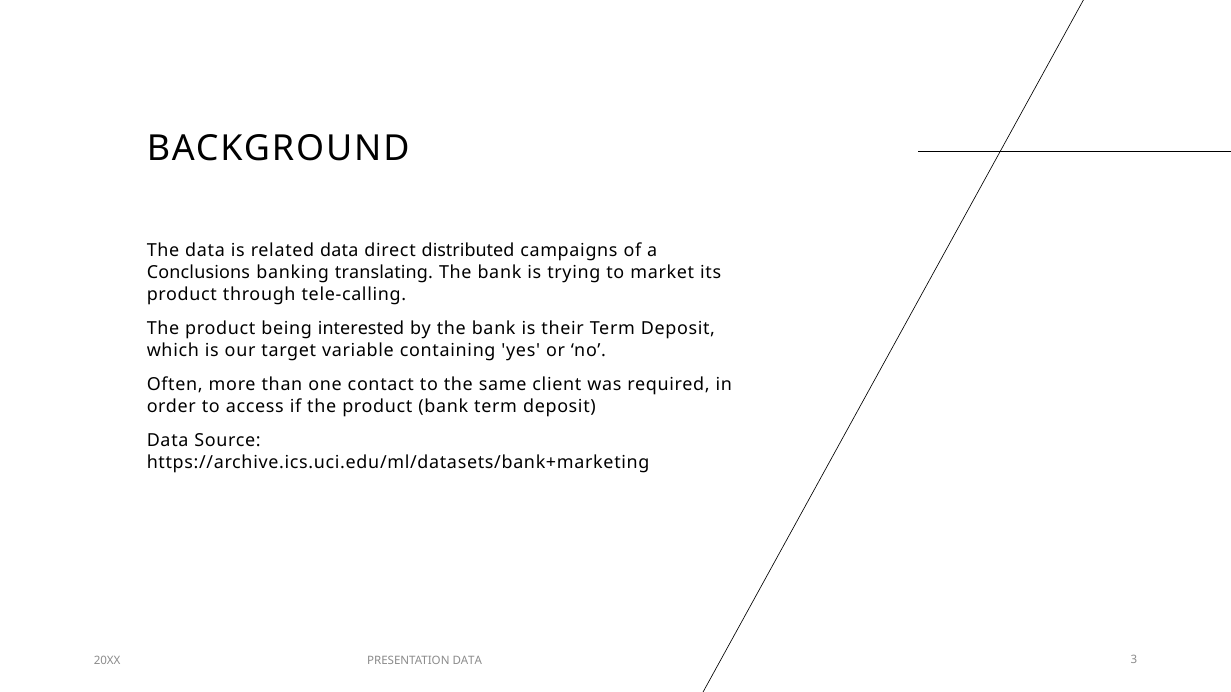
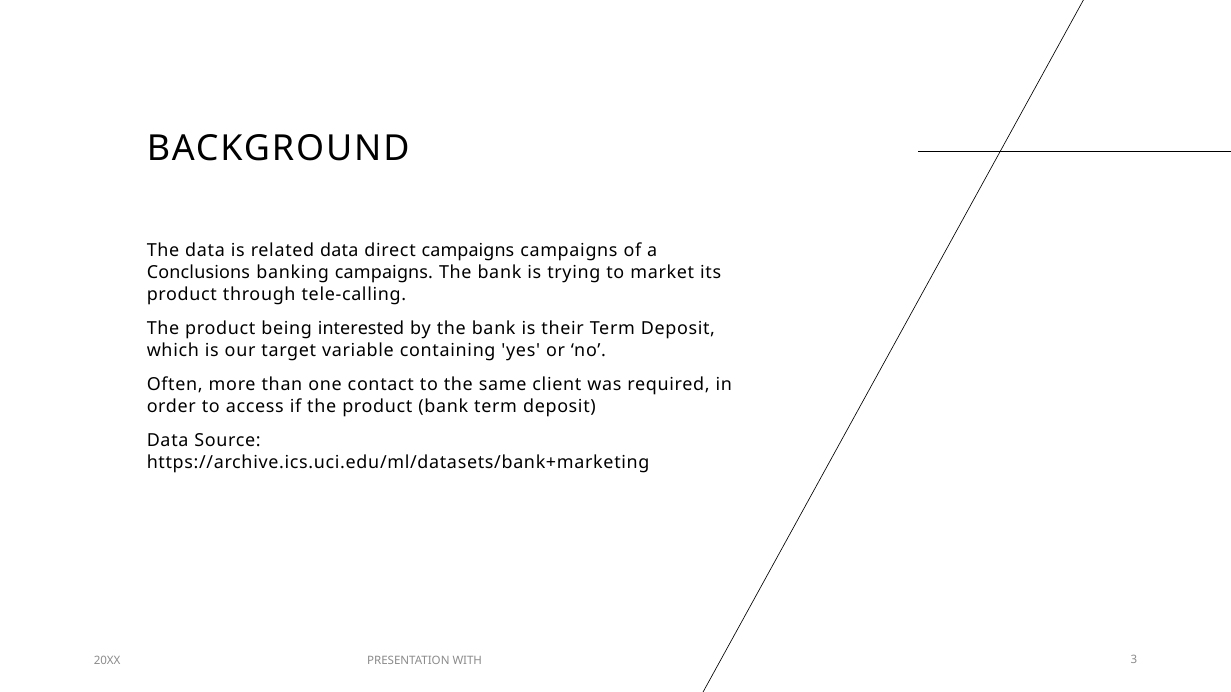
direct distributed: distributed -> campaigns (468, 251)
banking translating: translating -> campaigns (384, 273)
PRESENTATION DATA: DATA -> WITH (467, 661)
